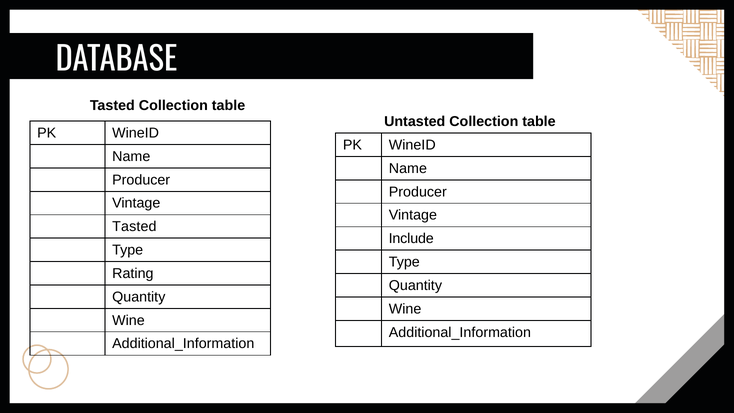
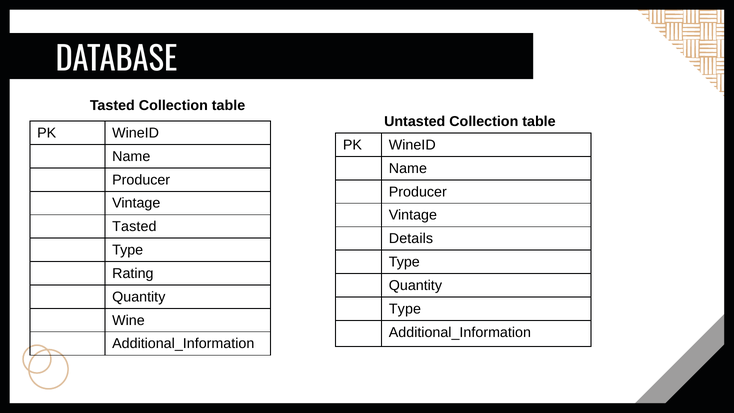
Include​: Include​ -> Details​ (413, 239)
Wine​: Wine​ -> Type​ (407, 309)
